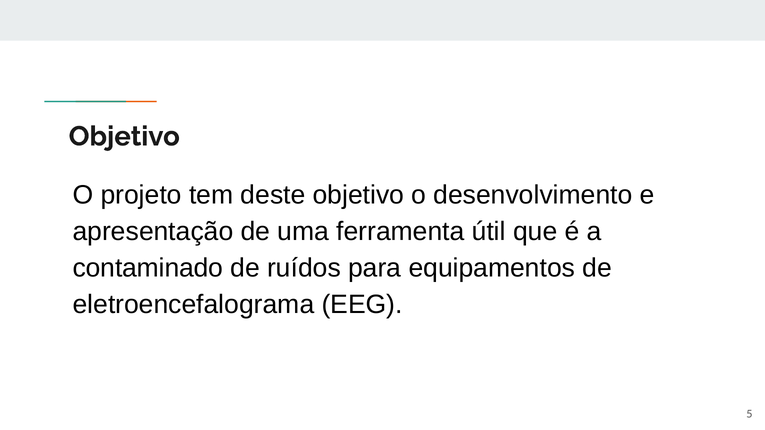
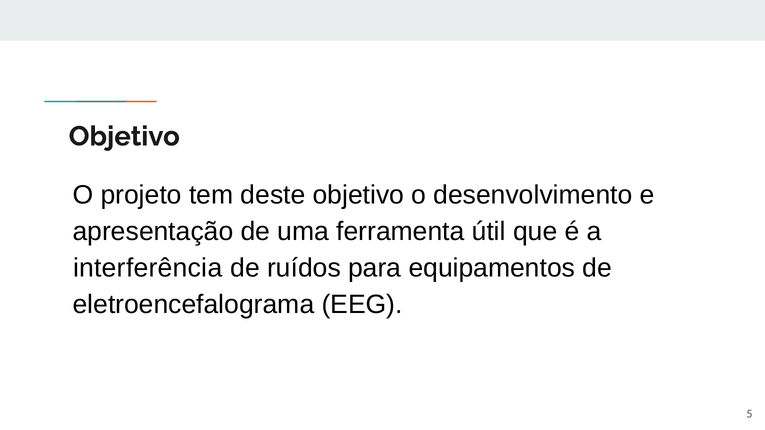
contaminado: contaminado -> interferência (148, 268)
